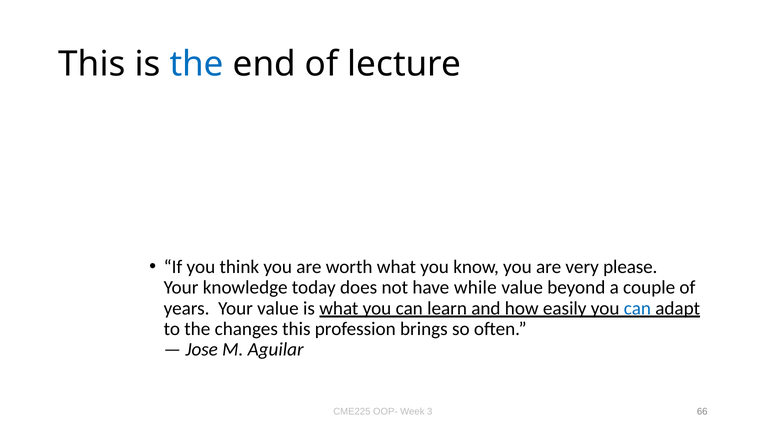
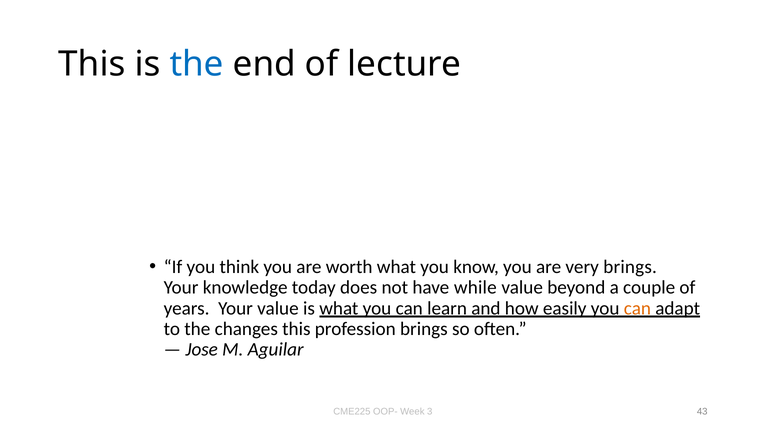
very please: please -> brings (630, 267)
can colour: blue -> orange (637, 308)
66: 66 -> 43 (702, 411)
